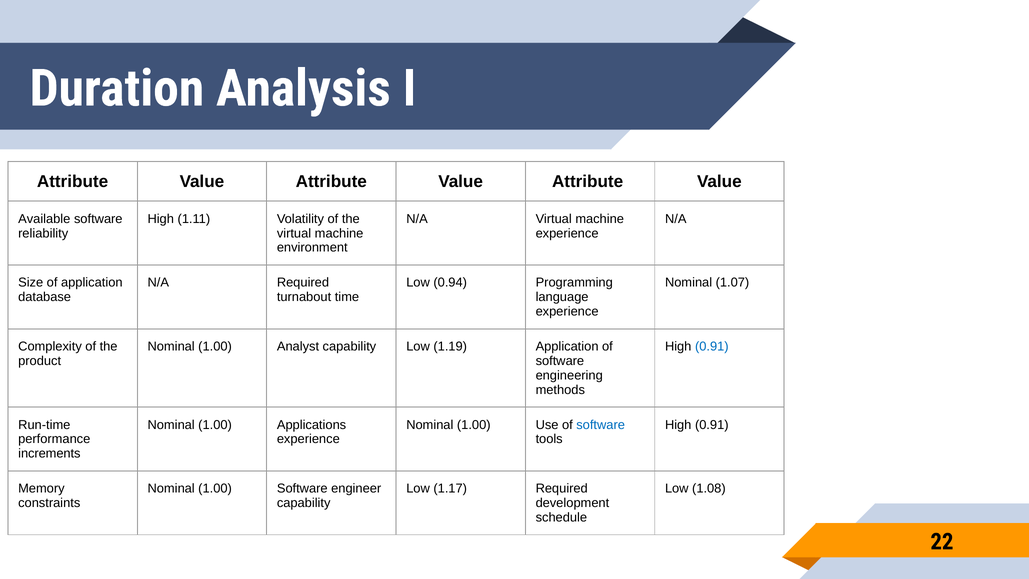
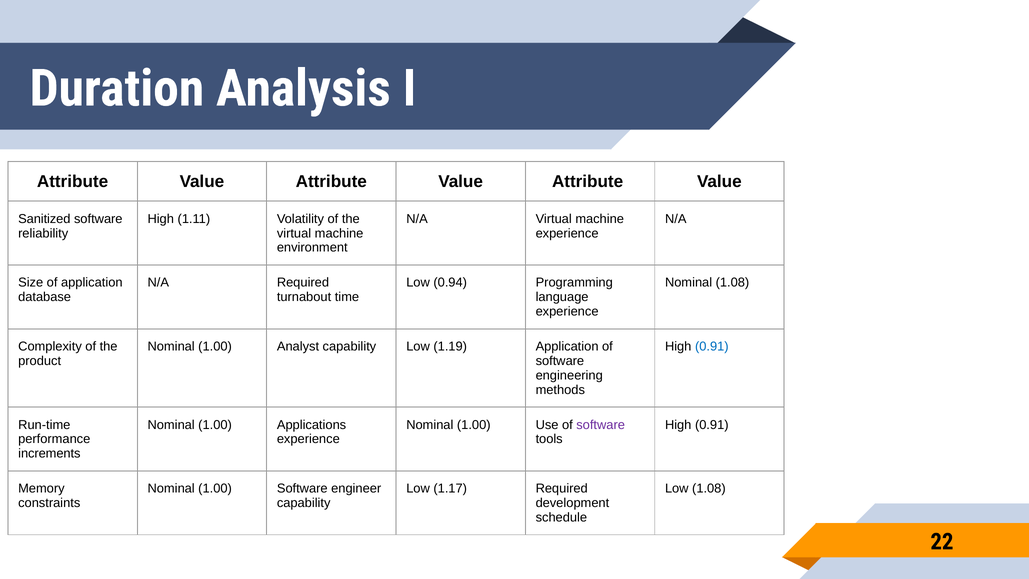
Available: Available -> Sanitized (44, 219)
Nominal 1.07: 1.07 -> 1.08 (732, 283)
software colour: blue -> purple (601, 425)
